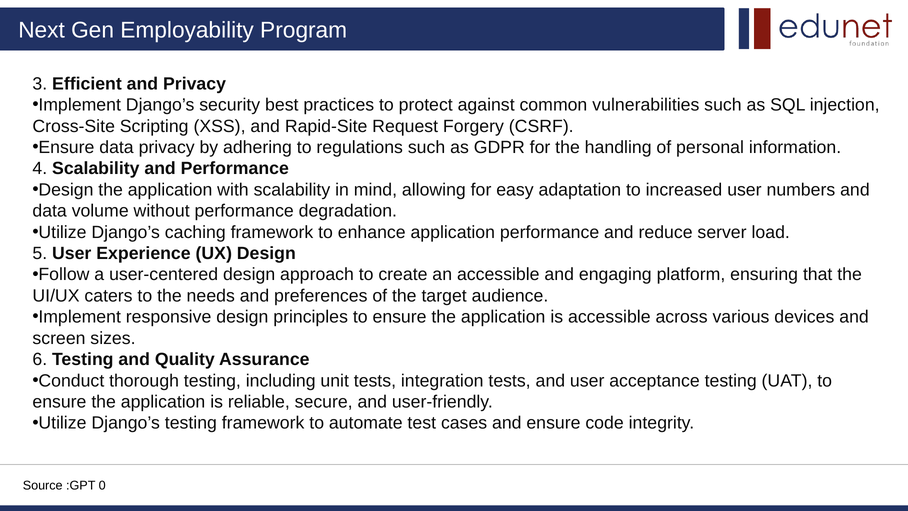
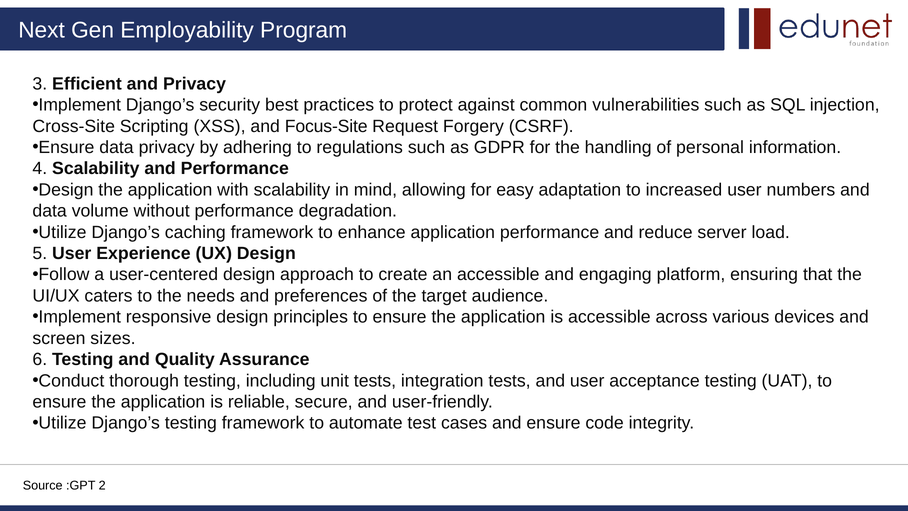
Rapid-Site: Rapid-Site -> Focus-Site (326, 126)
0: 0 -> 2 (102, 486)
